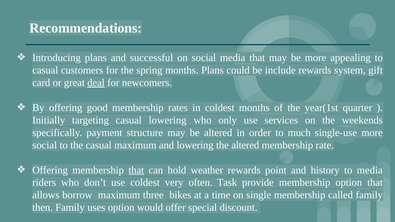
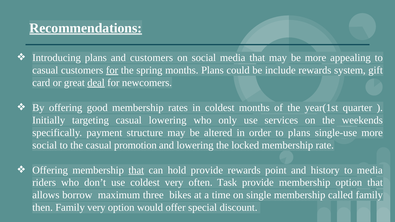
Recommendations underline: none -> present (86, 28)
and successful: successful -> customers (152, 58)
for underline: none -> present (112, 70)
to much: much -> plans (299, 133)
casual maximum: maximum -> promotion (135, 145)
the altered: altered -> locked (245, 145)
hold weather: weather -> provide (207, 170)
Family uses: uses -> very (96, 208)
